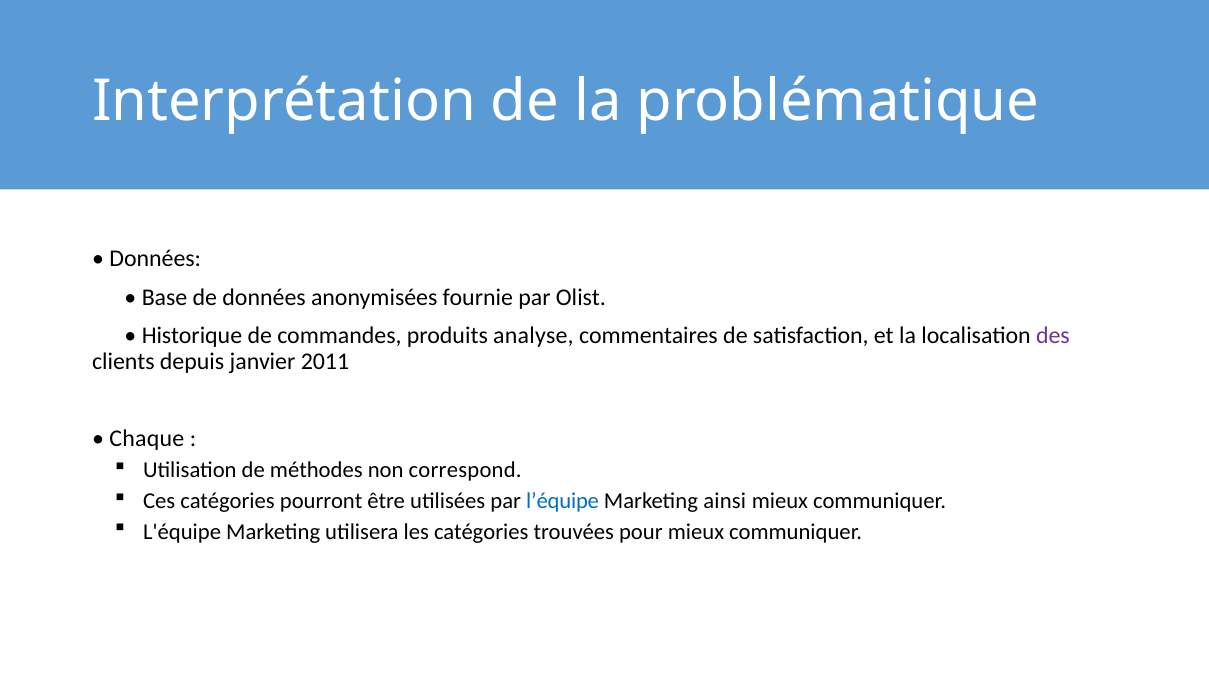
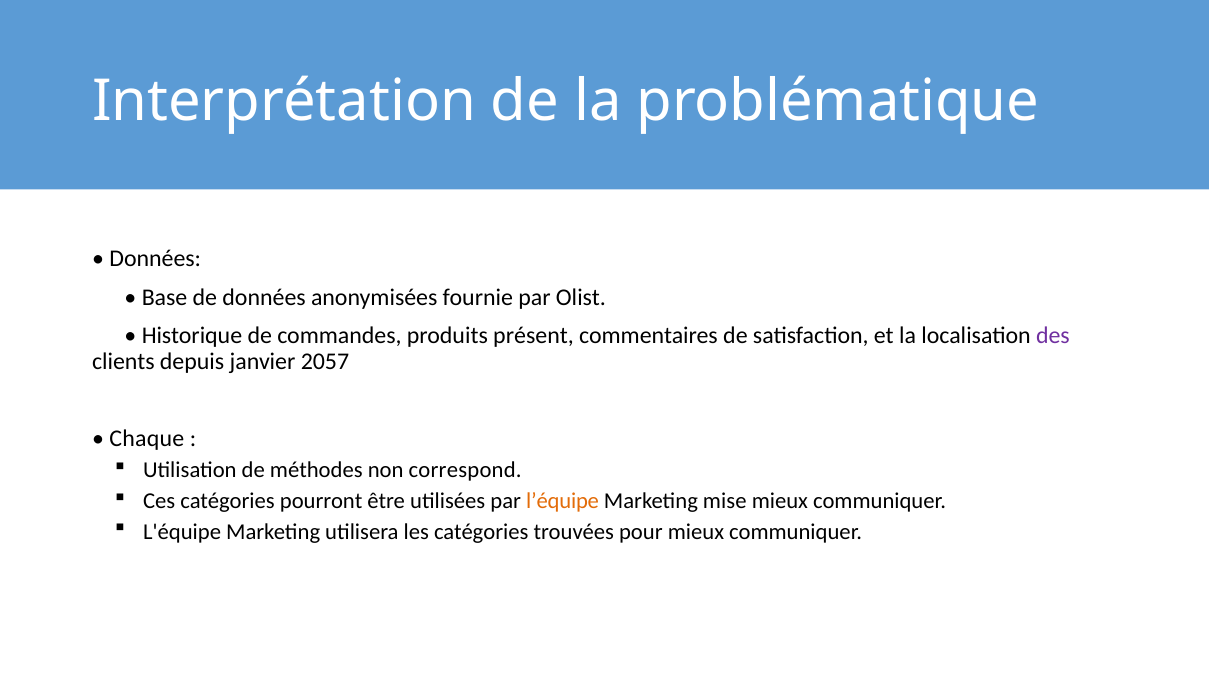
analyse: analyse -> présent (534, 336)
2011: 2011 -> 2057 (325, 362)
l’équipe colour: blue -> orange (563, 501)
ainsi: ainsi -> mise (725, 501)
